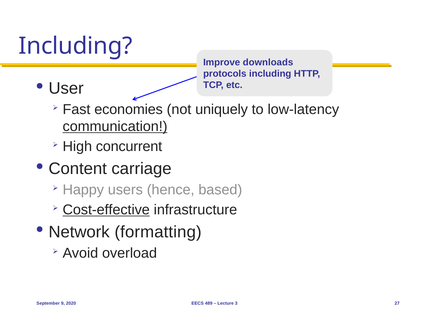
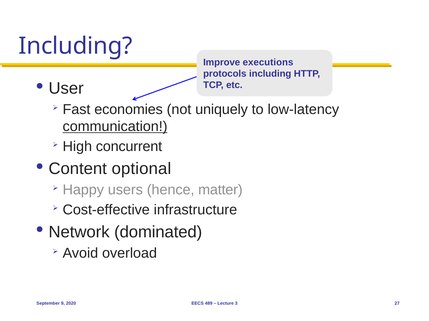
downloads: downloads -> executions (268, 62)
carriage: carriage -> optional (141, 169)
based: based -> matter (220, 190)
Cost-effective underline: present -> none (106, 210)
formatting: formatting -> dominated (158, 232)
